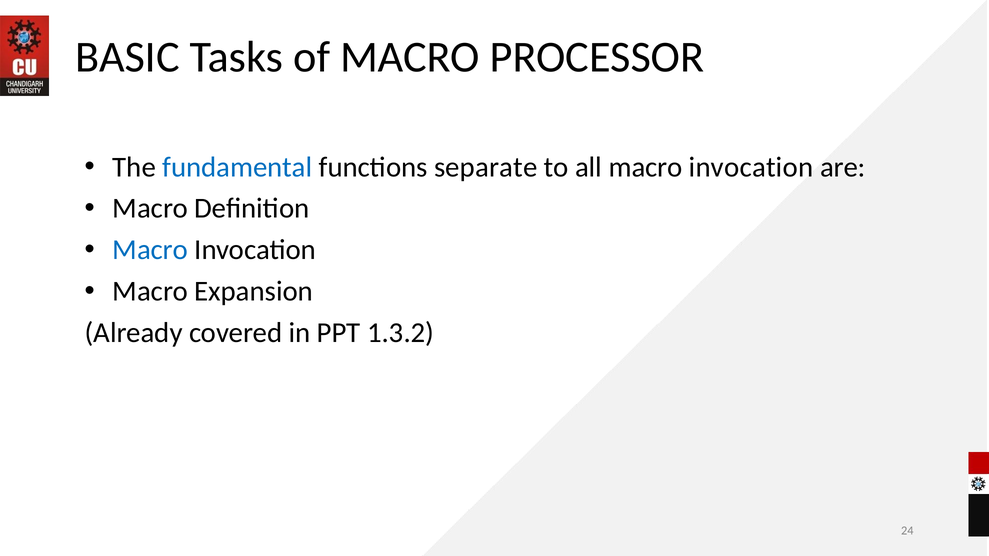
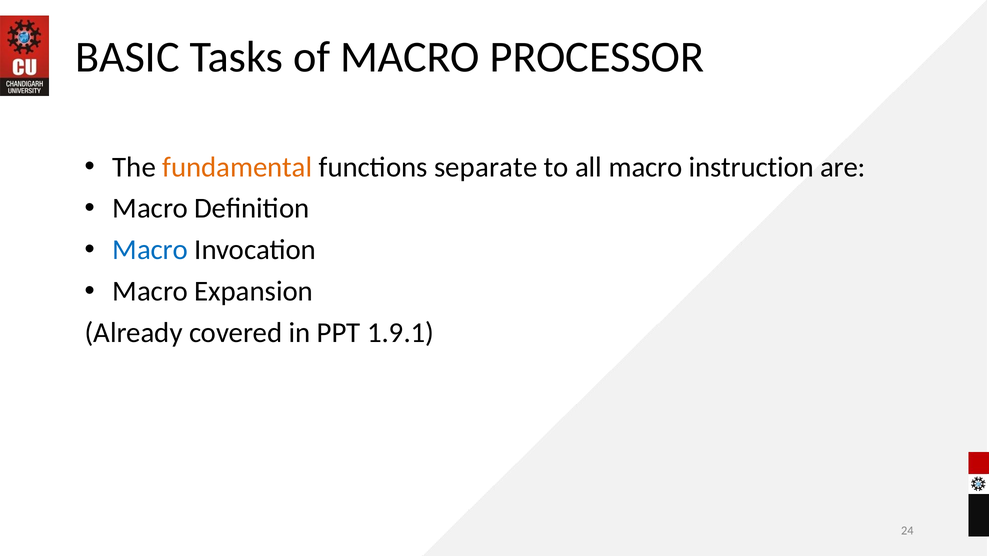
fundamental colour: blue -> orange (237, 167)
all macro invocation: invocation -> instruction (751, 167)
1.3.2: 1.3.2 -> 1.9.1 (401, 333)
